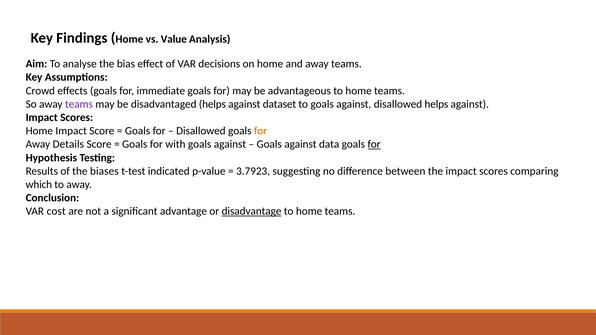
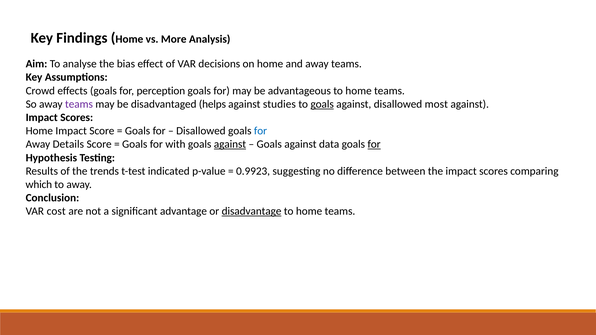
Value: Value -> More (174, 39)
immediate: immediate -> perception (161, 91)
dataset: dataset -> studies (279, 104)
goals underline: none -> present (322, 104)
disallowed helps: helps -> most (436, 104)
for colour: orange -> blue (260, 131)
against underline: none -> present (230, 144)
biases: biases -> trends (104, 171)
3.7923: 3.7923 -> 0.9923 (253, 171)
